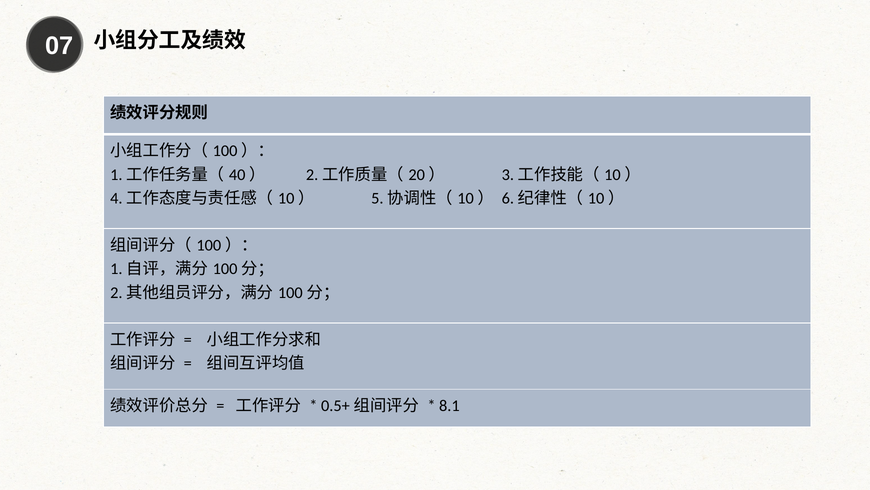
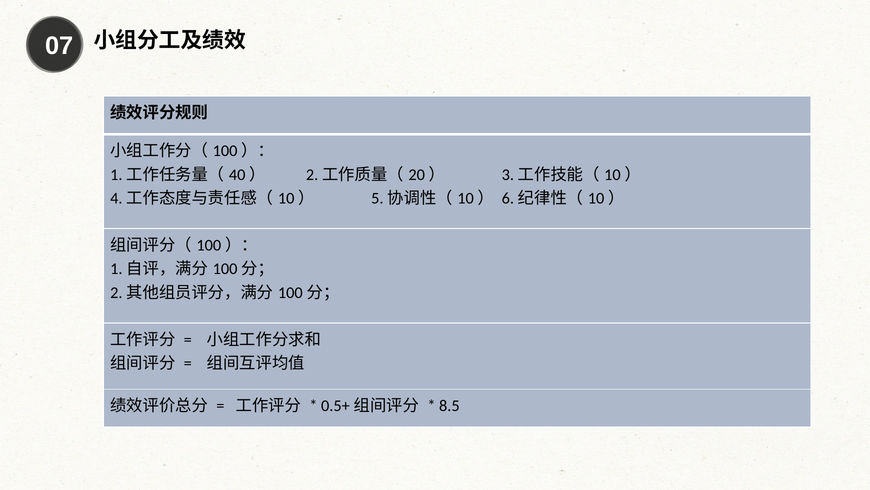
8.1: 8.1 -> 8.5 (449, 405)
